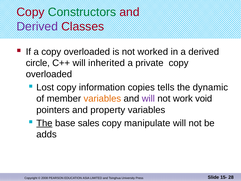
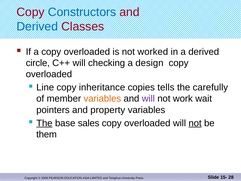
Constructors colour: green -> blue (82, 12)
Derived colour: purple -> blue (37, 27)
inherited: inherited -> checking (107, 63)
private: private -> design (149, 63)
Lost: Lost -> Line (45, 87)
information: information -> inheritance (102, 87)
dynamic: dynamic -> carefully (210, 87)
void: void -> wait (204, 99)
manipulate: manipulate -> overloaded (147, 123)
not underline: none -> present (195, 123)
adds: adds -> them (47, 134)
